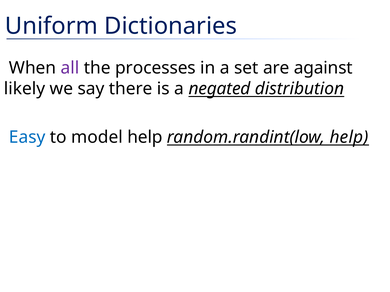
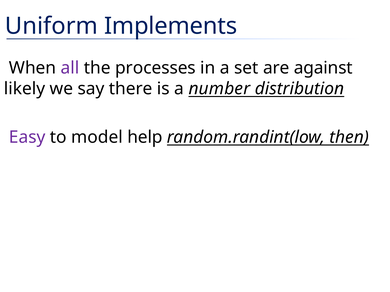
Dictionaries: Dictionaries -> Implements (171, 26)
negated: negated -> number (219, 89)
Easy colour: blue -> purple (27, 137)
random.randint(low help: help -> then (349, 137)
